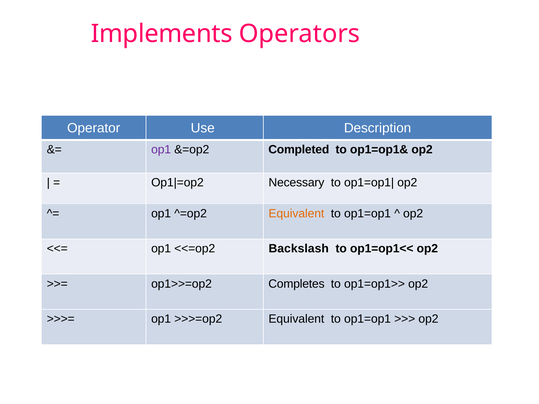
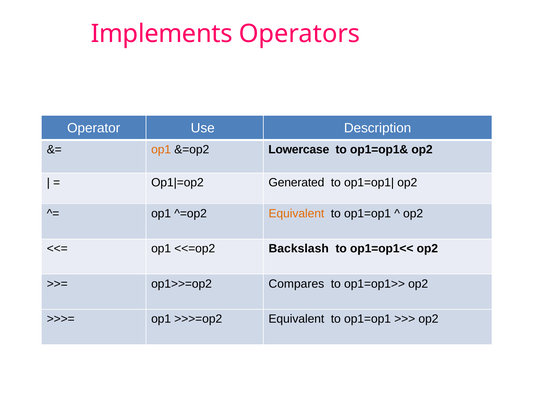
op1 colour: purple -> orange (161, 150)
Completed: Completed -> Lowercase (299, 150)
Necessary: Necessary -> Generated (296, 183)
Completes: Completes -> Compares (296, 284)
